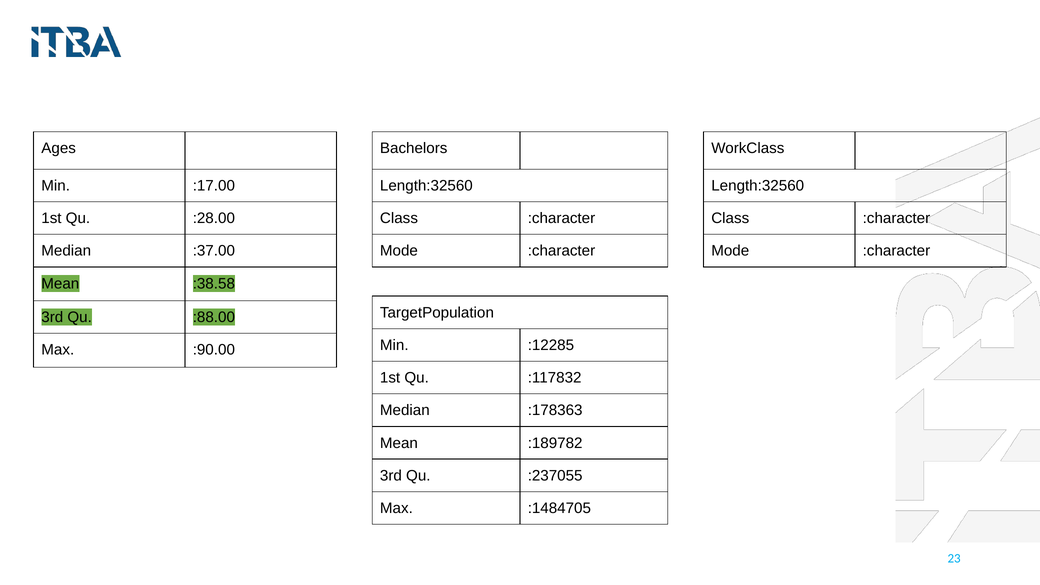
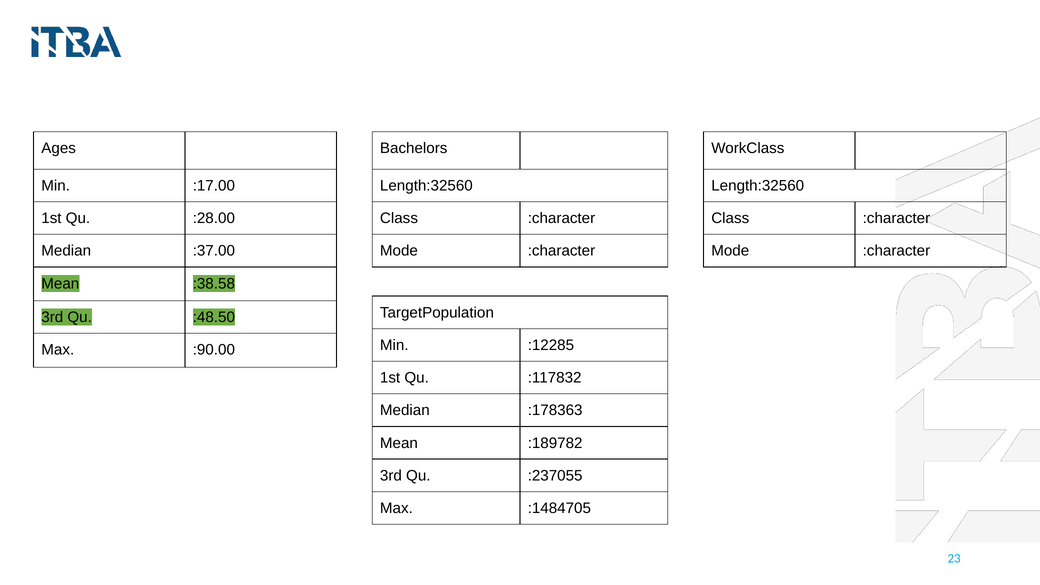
:88.00: :88.00 -> :48.50 (214, 317)
